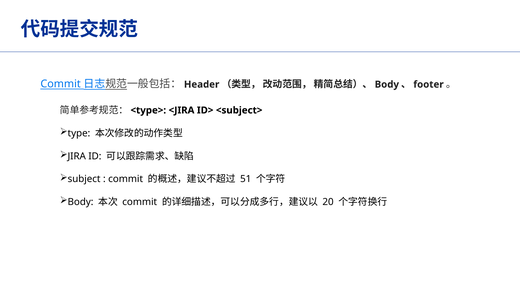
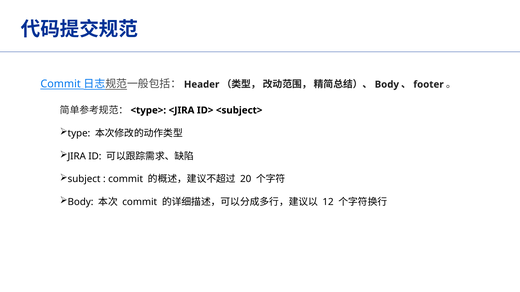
51: 51 -> 20 (246, 179)
20: 20 -> 12 (328, 202)
